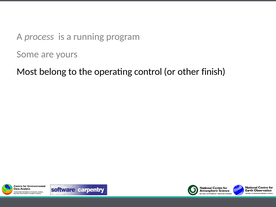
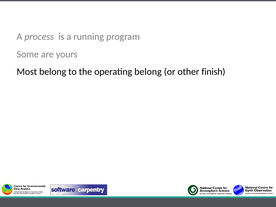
operating control: control -> belong (148, 72)
